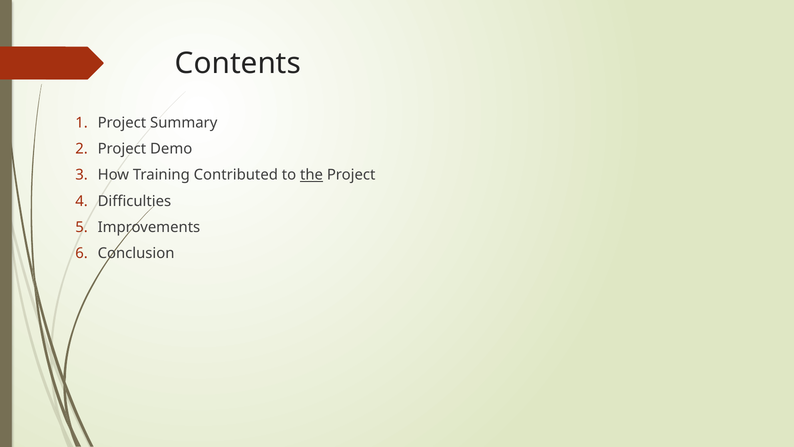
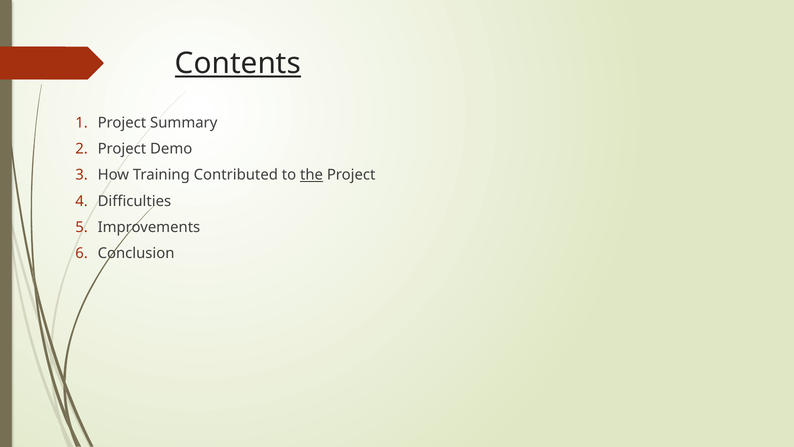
Contents underline: none -> present (238, 64)
